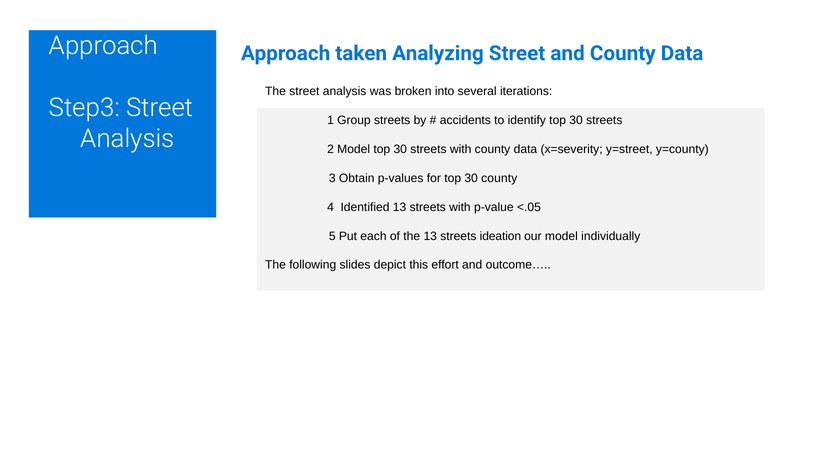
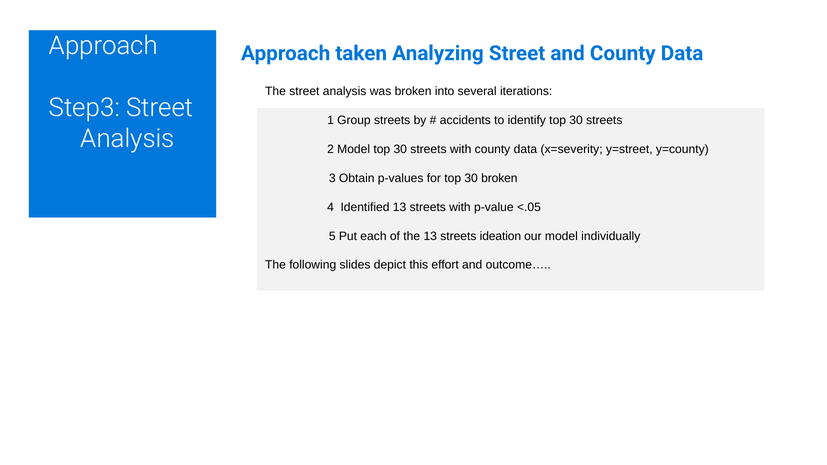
30 county: county -> broken (499, 178)
